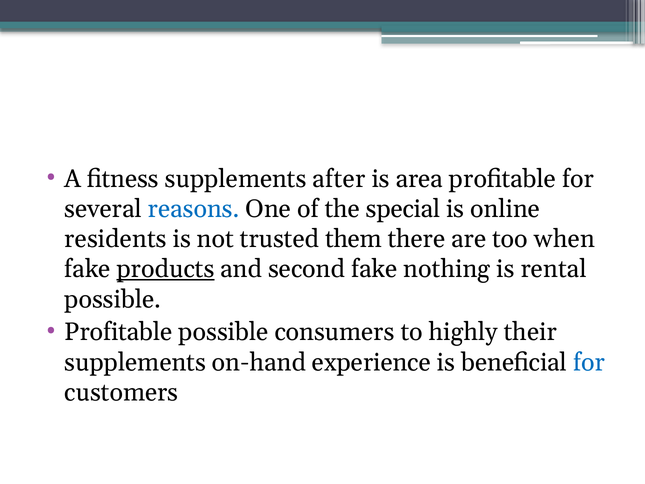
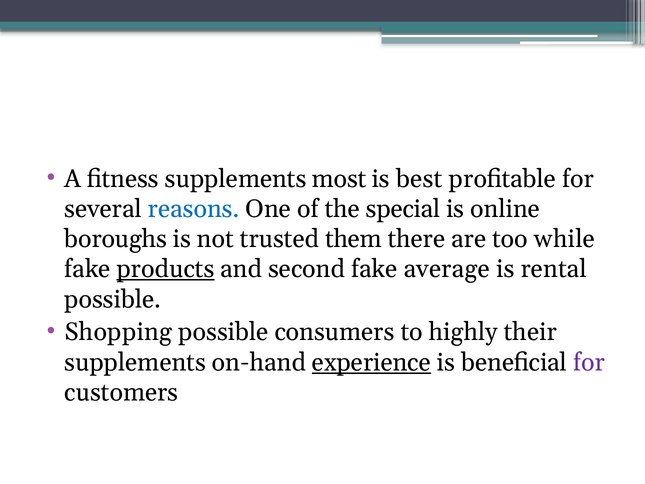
after: after -> most (339, 179)
area: area -> best (419, 179)
residents: residents -> boroughs (116, 239)
when: when -> while (565, 239)
nothing: nothing -> average (447, 269)
Profitable: Profitable -> Shopping (118, 332)
experience underline: none -> present (371, 362)
for colour: blue -> purple (589, 362)
